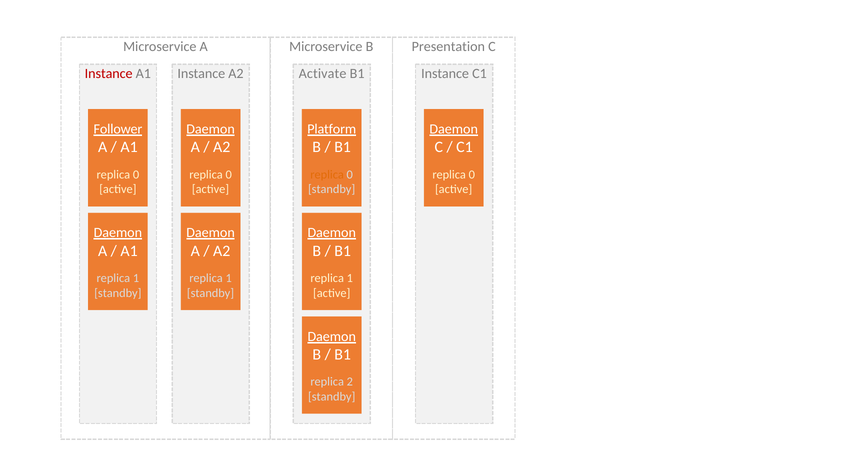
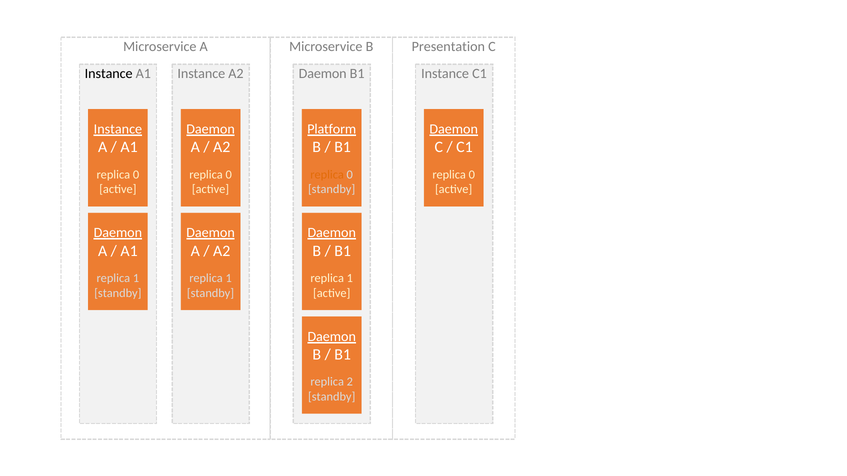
Instance colour: red -> black (109, 74)
Activate: Activate -> Daemon (323, 74)
Follower: Follower -> Instance (118, 129)
